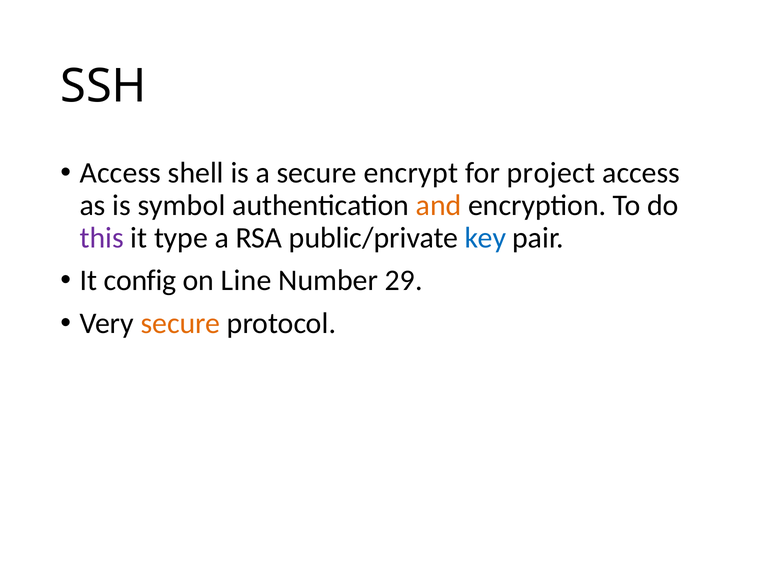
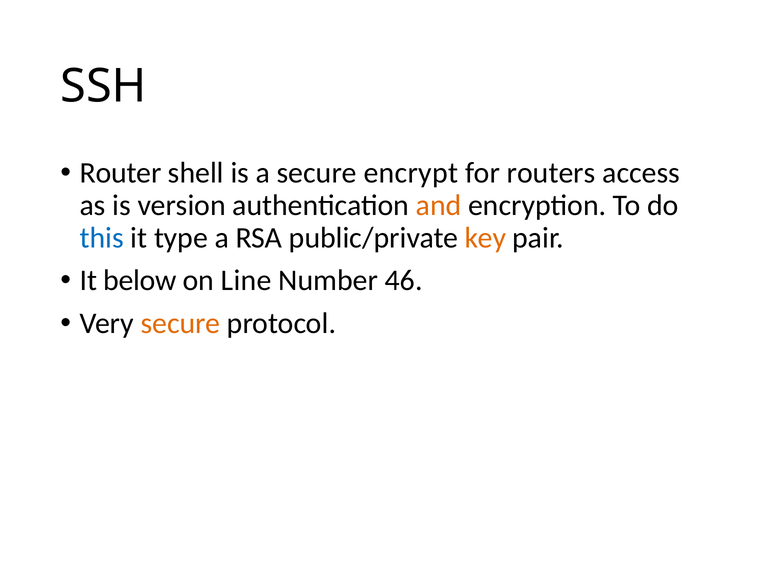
Access: Access -> Router (121, 173)
project: project -> routers (551, 173)
symbol: symbol -> version (182, 205)
this colour: purple -> blue (102, 238)
key colour: blue -> orange (485, 238)
config: config -> below (140, 281)
29: 29 -> 46 (404, 281)
